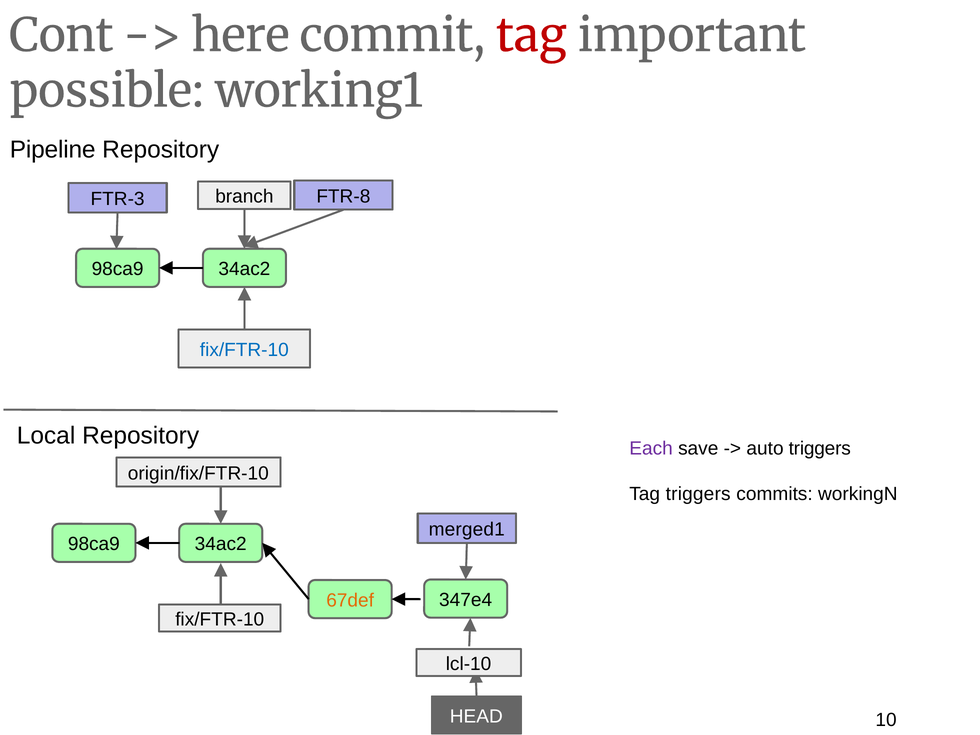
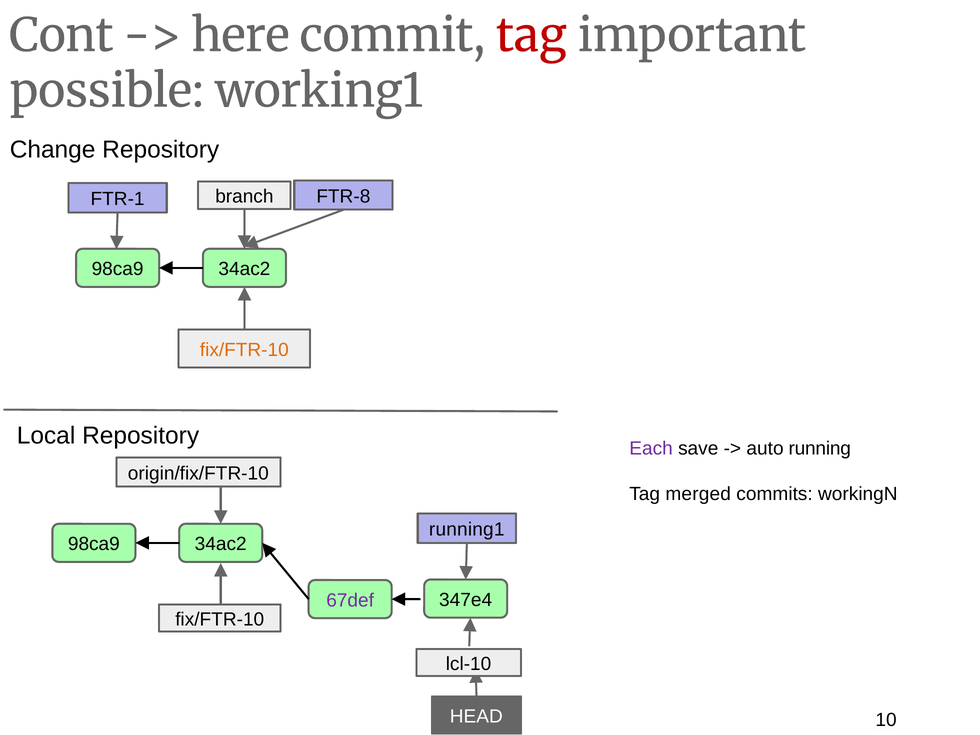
Pipeline: Pipeline -> Change (53, 149)
FTR-3: FTR-3 -> FTR-1 (118, 199)
fix/FTR-10 colour: blue -> orange (244, 350)
auto triggers: triggers -> running (820, 448)
Tag triggers: triggers -> merged (698, 494)
merged1: merged1 -> running1 (467, 530)
67def colour: orange -> purple (350, 600)
